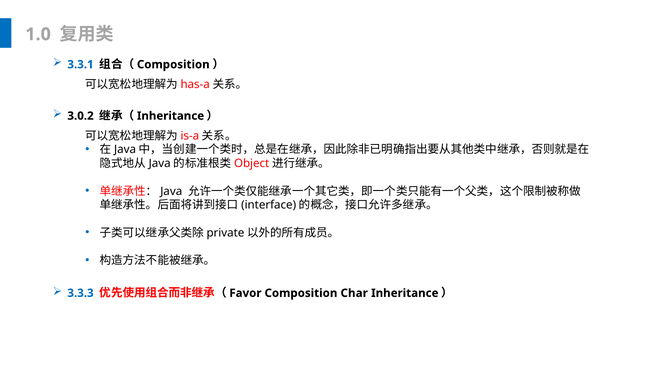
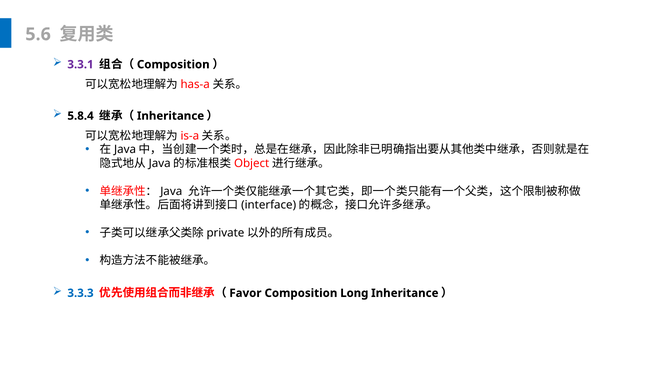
1.0: 1.0 -> 5.6 (38, 34)
3.3.1 colour: blue -> purple (81, 65)
3.0.2: 3.0.2 -> 5.8.4 (81, 116)
Char: Char -> Long (354, 294)
